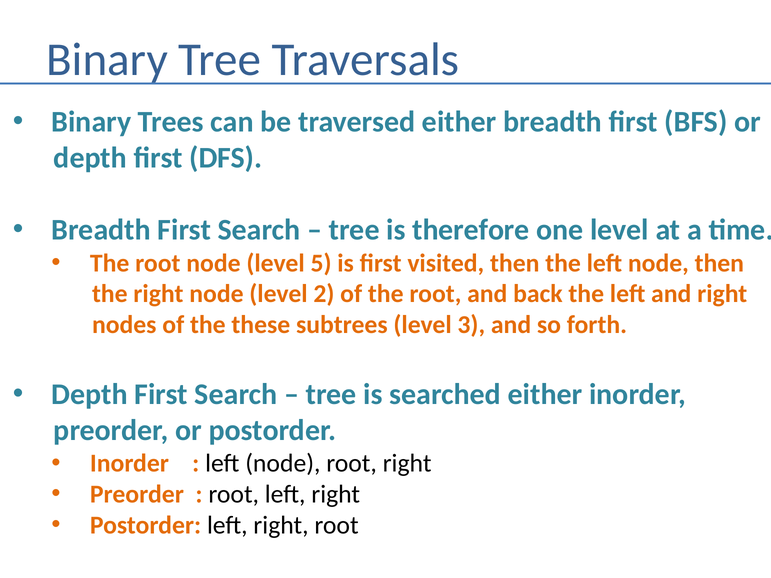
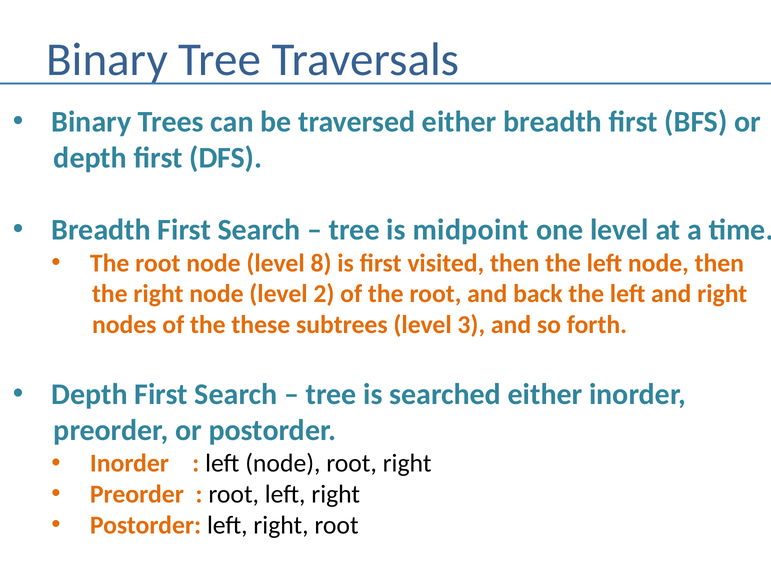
therefore: therefore -> midpoint (471, 230)
5: 5 -> 8 (321, 263)
